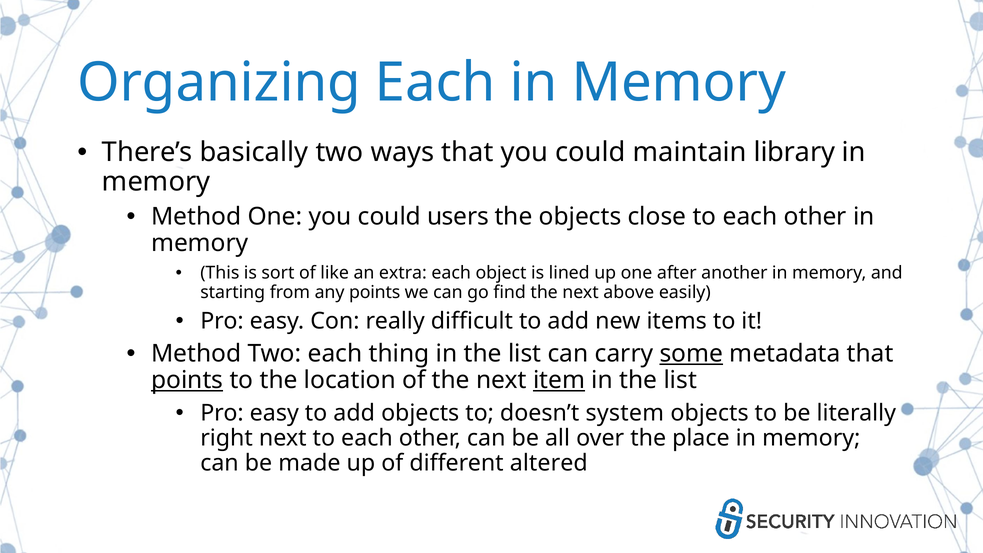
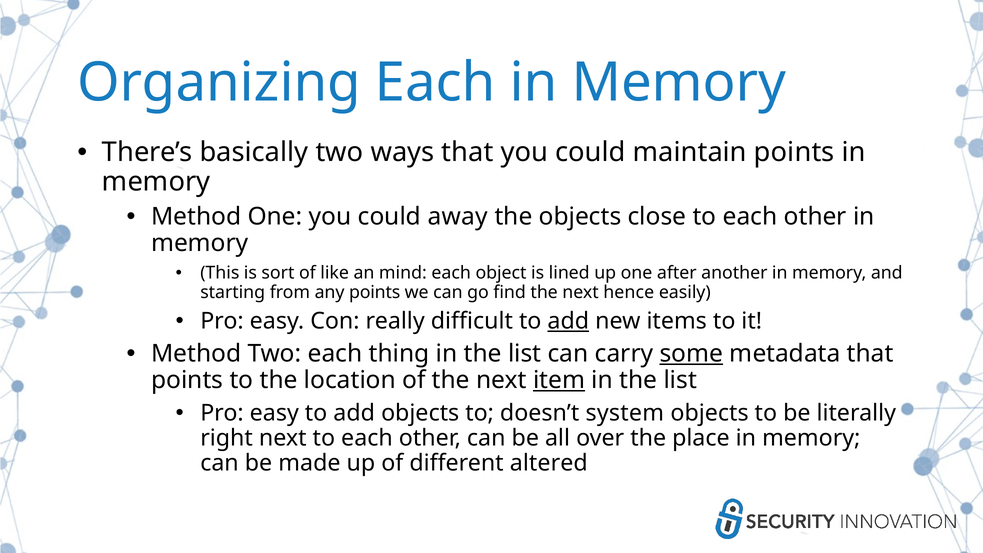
maintain library: library -> points (794, 152)
users: users -> away (458, 217)
extra: extra -> mind (403, 273)
above: above -> hence (629, 292)
add underline: none -> present (568, 321)
points underline: present -> none (187, 380)
